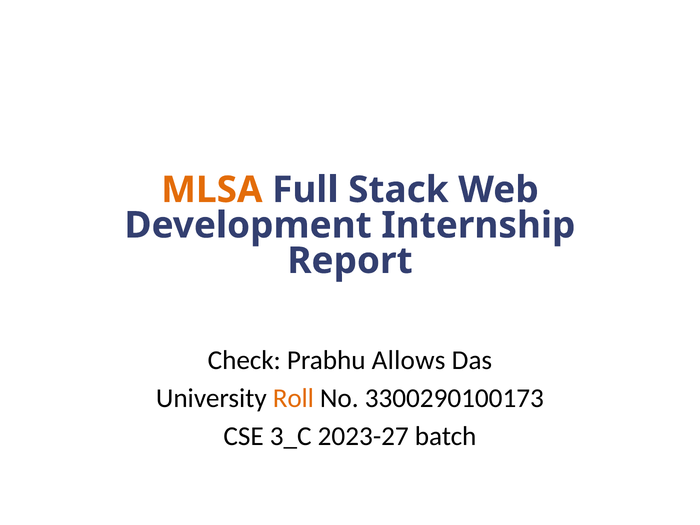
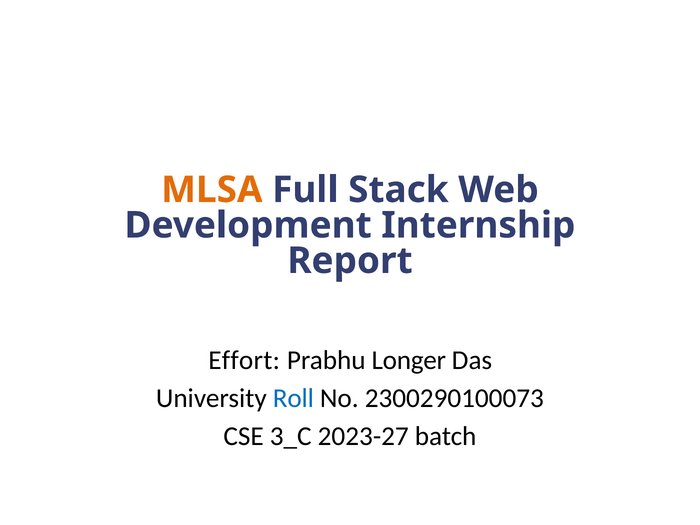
Check: Check -> Effort (244, 360)
Allows: Allows -> Longer (409, 360)
Roll colour: orange -> blue (293, 398)
3300290100173: 3300290100173 -> 2300290100073 (454, 398)
